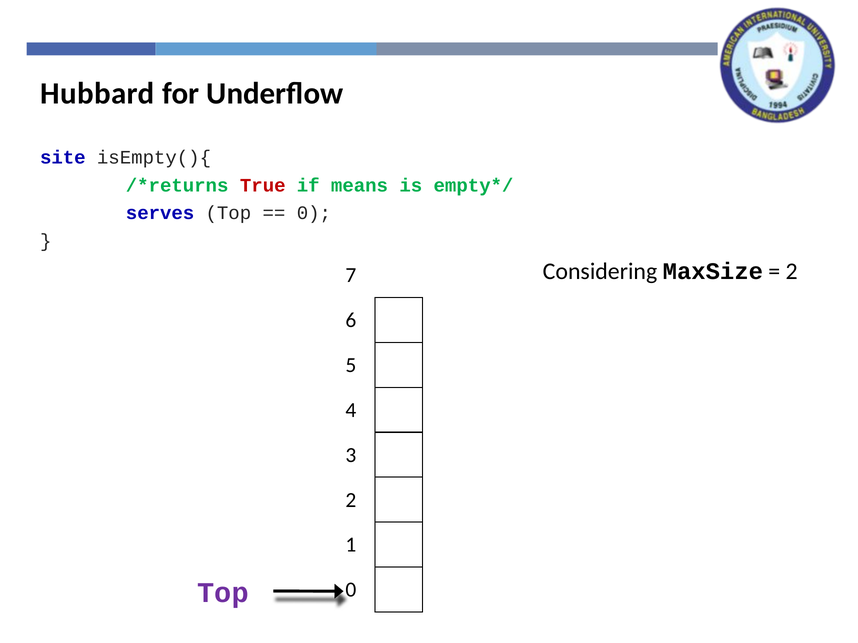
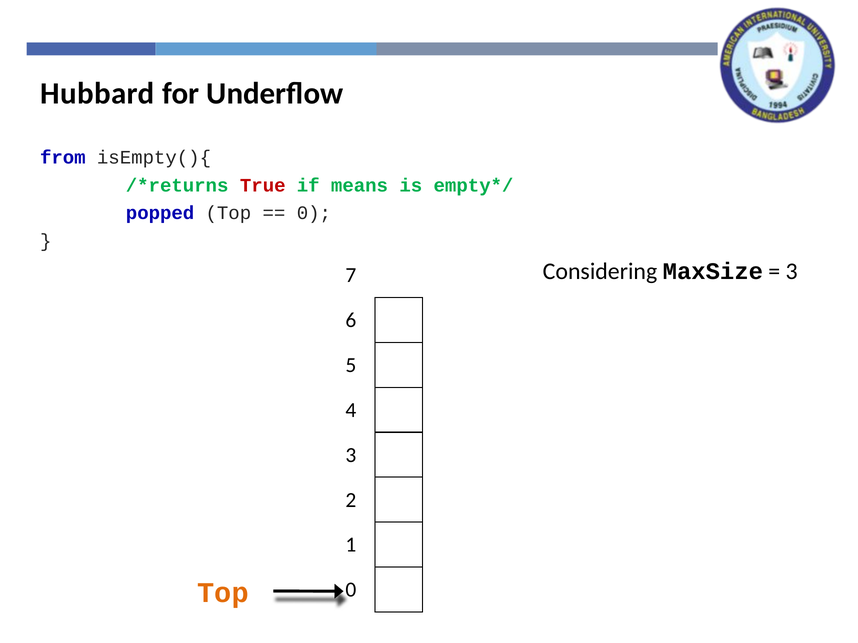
site: site -> from (63, 158)
serves: serves -> popped (160, 213)
2: 2 -> 3 (792, 272)
Top colour: purple -> orange (223, 594)
